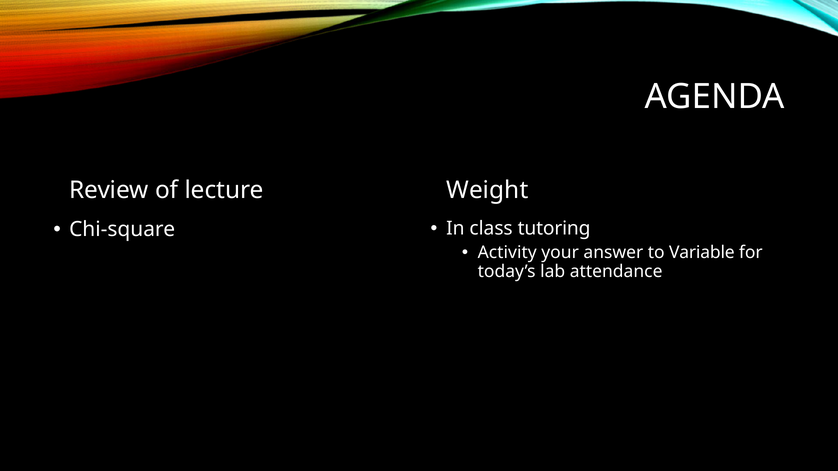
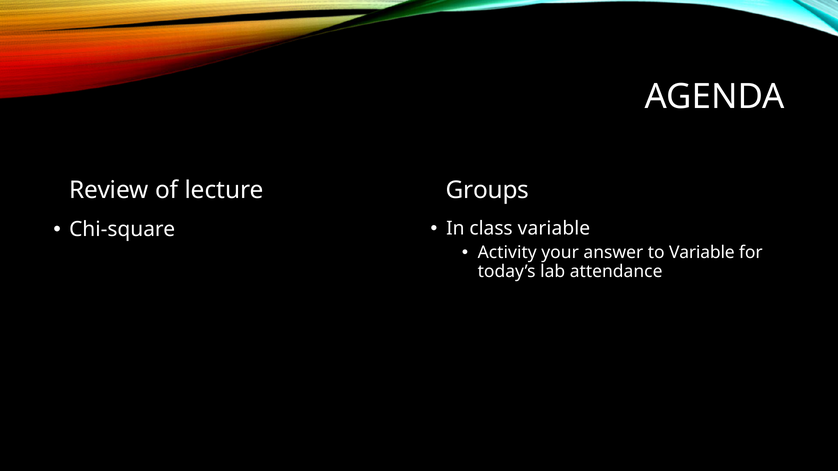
Weight: Weight -> Groups (488, 190)
class tutoring: tutoring -> variable (554, 229)
